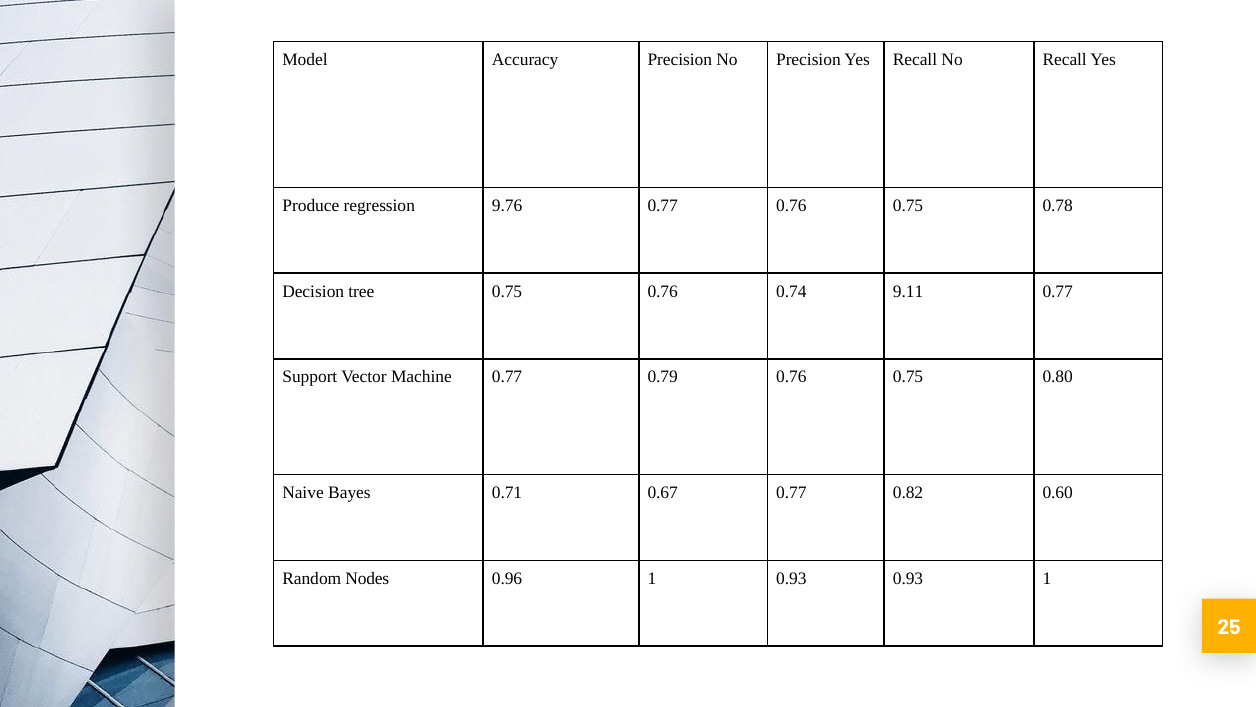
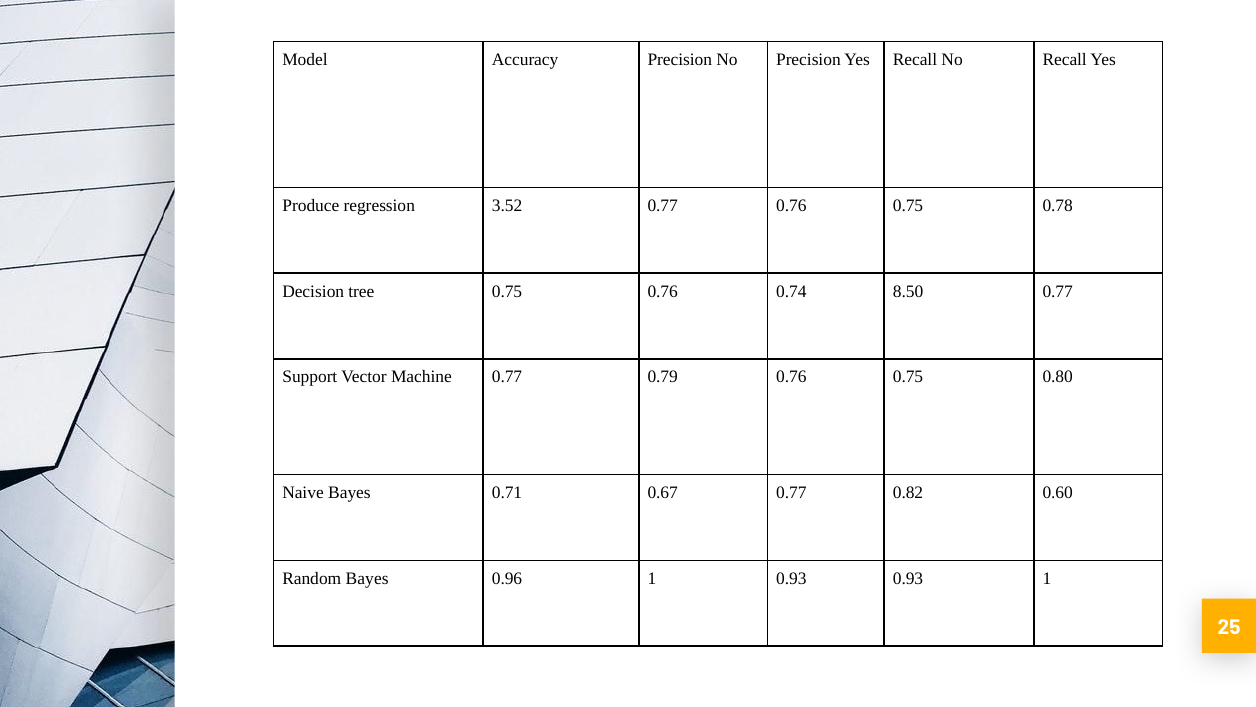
9.76: 9.76 -> 3.52 (507, 206)
9.11: 9.11 -> 8.50 (908, 291)
Random Nodes: Nodes -> Bayes (367, 578)
